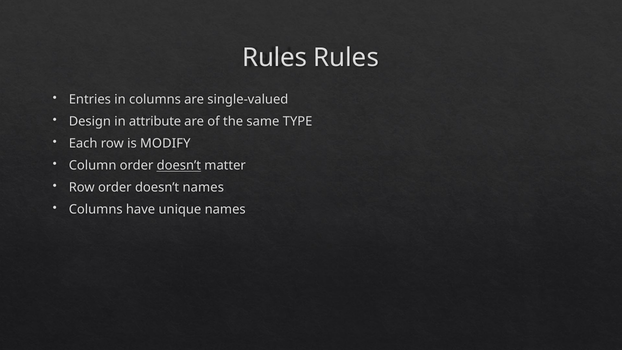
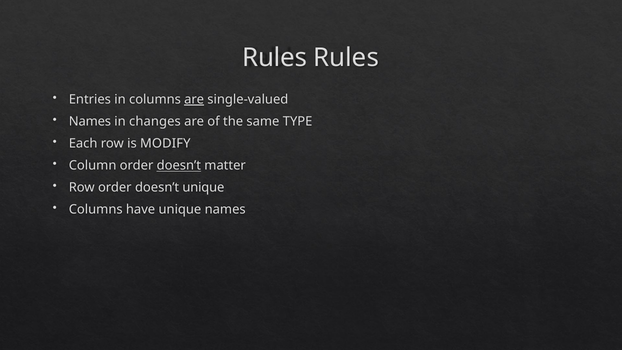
are underline: none -> present (194, 99)
Design: Design -> Names (90, 121)
attribute: attribute -> changes (155, 121)
doesn’t names: names -> unique (203, 188)
